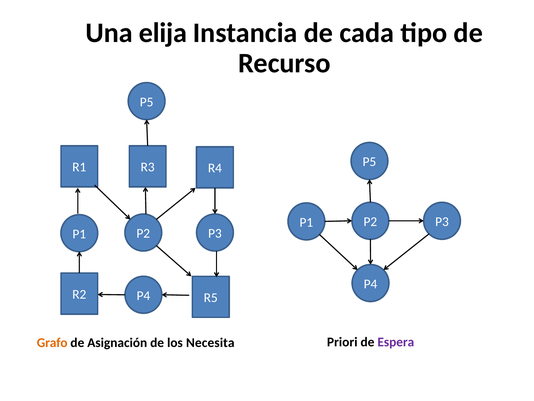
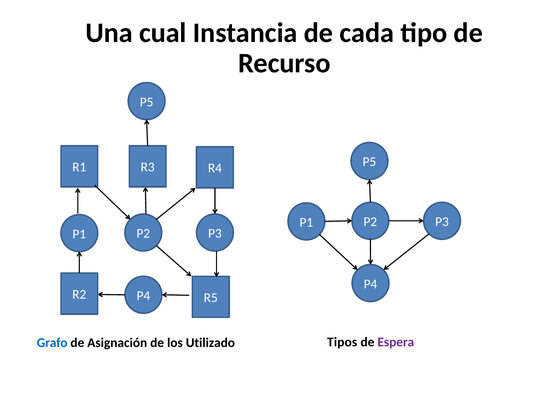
elija: elija -> cual (163, 33)
Priori: Priori -> Tipos (342, 342)
Grafo colour: orange -> blue (52, 342)
Necesita: Necesita -> Utilizado (210, 342)
